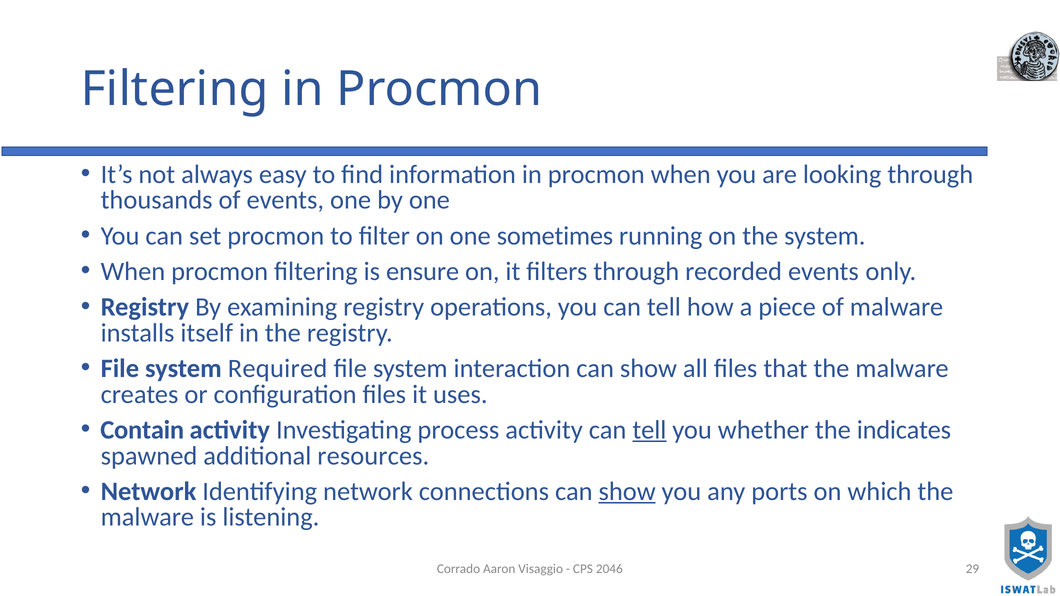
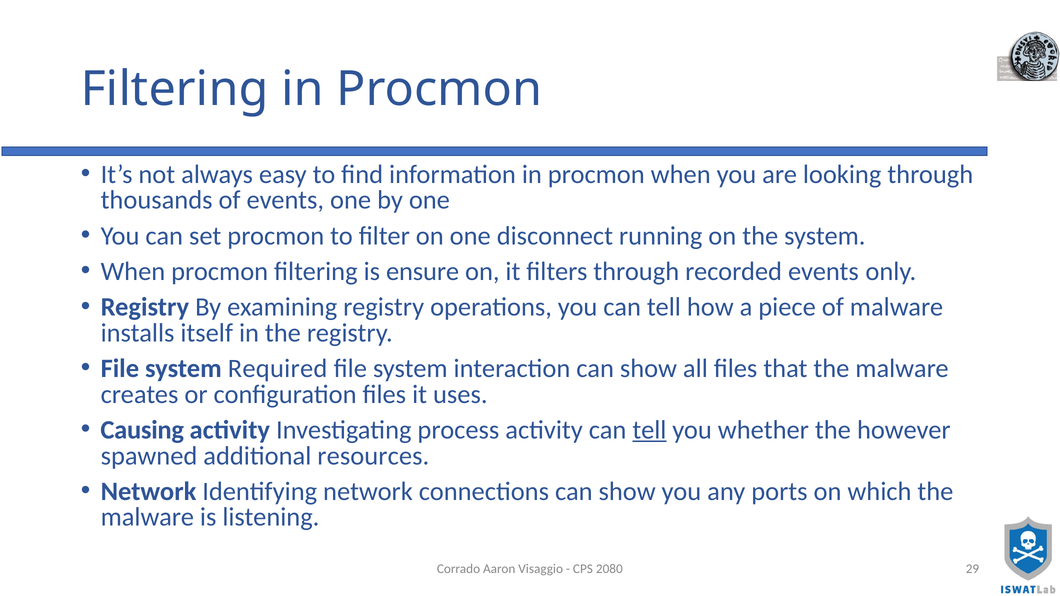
sometimes: sometimes -> disconnect (555, 236)
Contain: Contain -> Causing (142, 430)
indicates: indicates -> however (904, 430)
show underline: present -> none (627, 492)
2046: 2046 -> 2080 (609, 569)
